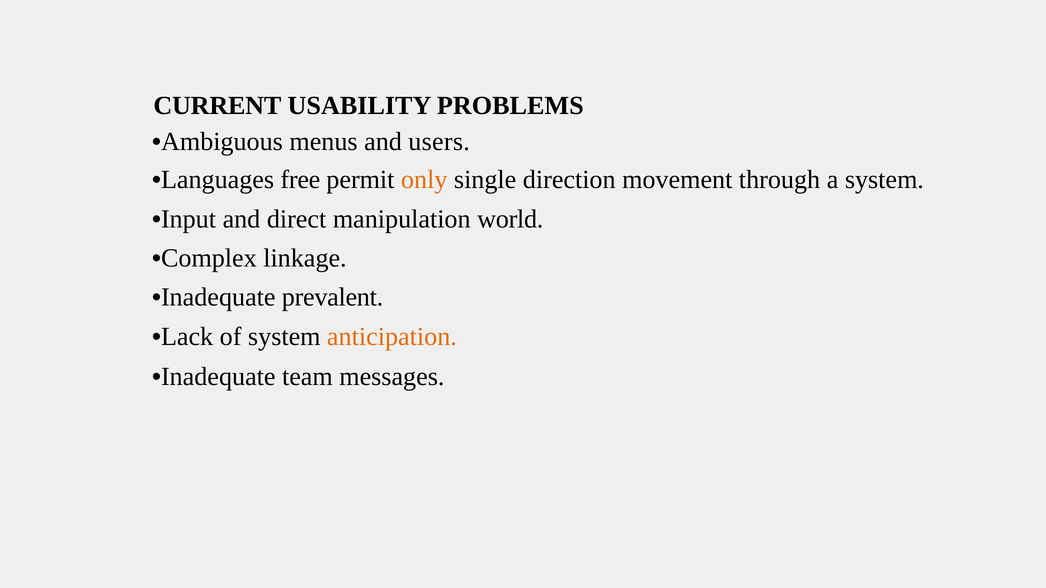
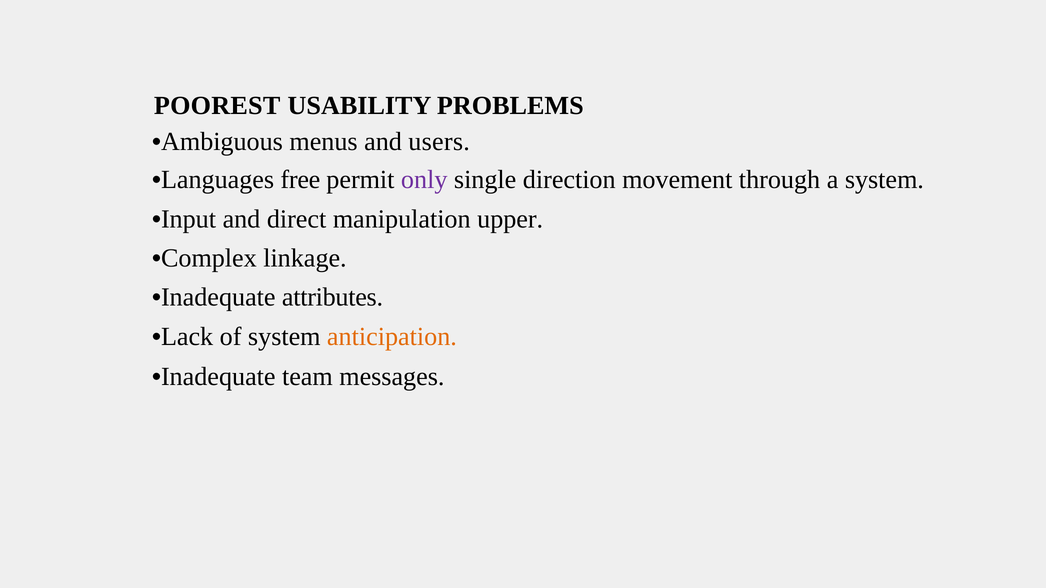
CURRENT: CURRENT -> POOREST (217, 106)
only colour: orange -> purple (424, 180)
world: world -> upper (510, 219)
prevalent: prevalent -> attributes (333, 298)
